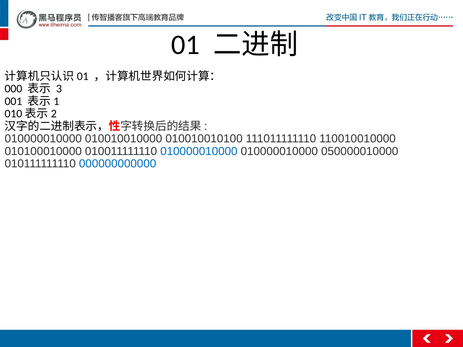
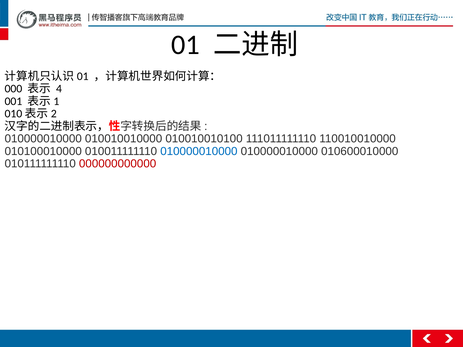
3: 3 -> 4 (59, 89)
050000010000: 050000010000 -> 010600010000 (360, 151)
000000000000 colour: blue -> red (118, 164)
